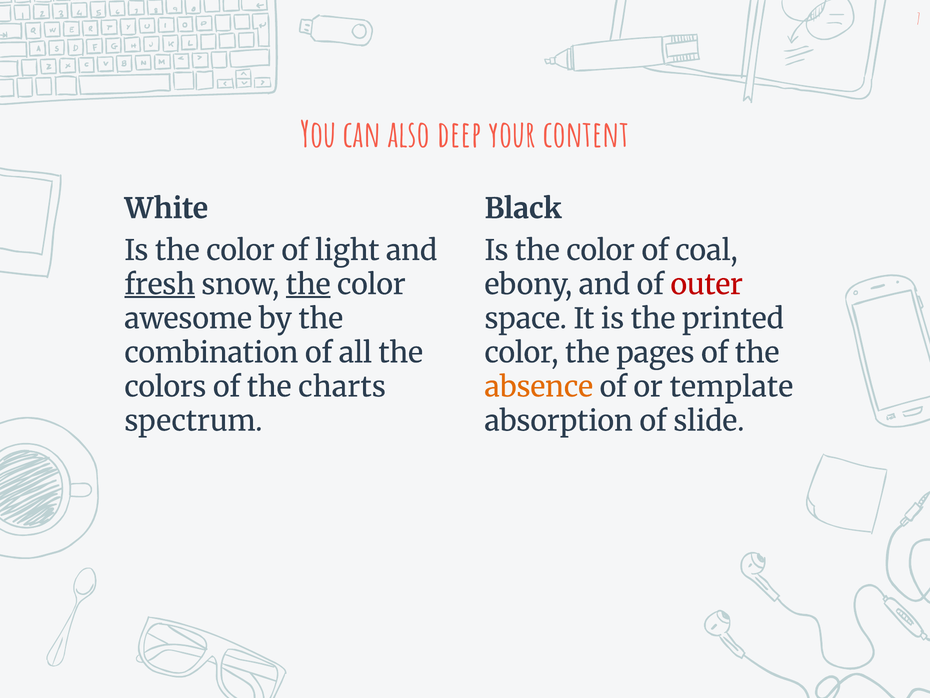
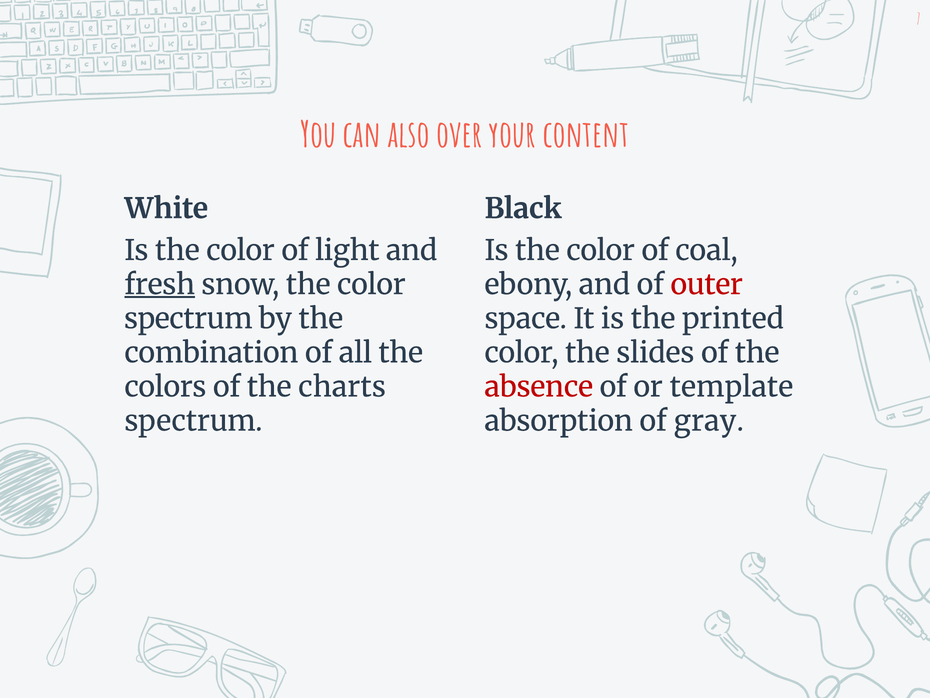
deep: deep -> over (460, 135)
the underline: present -> none (308, 285)
awesome: awesome -> spectrum (188, 319)
pages: pages -> slides (655, 353)
absence colour: orange -> red (539, 387)
slide: slide -> gray (709, 421)
